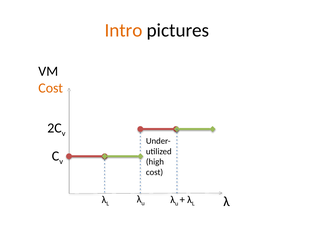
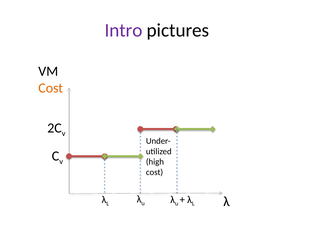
Intro colour: orange -> purple (124, 30)
